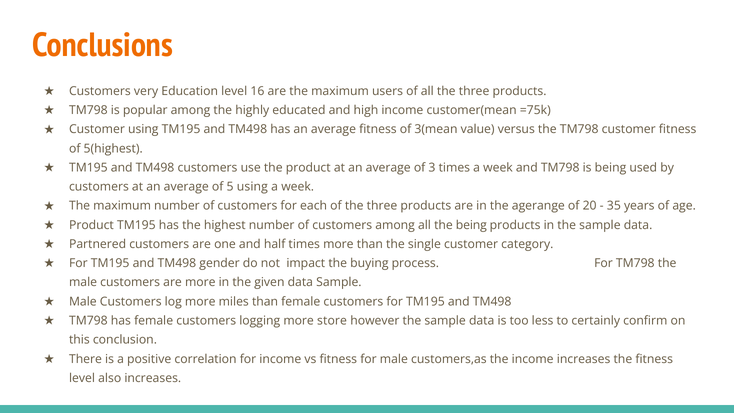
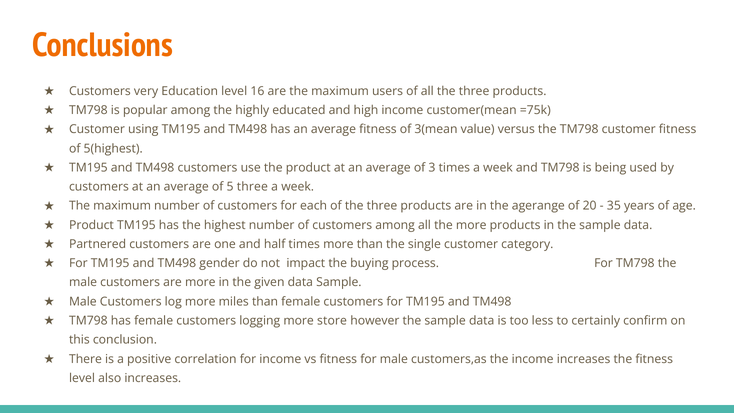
5 using: using -> three (252, 187)
the being: being -> more (471, 225)
